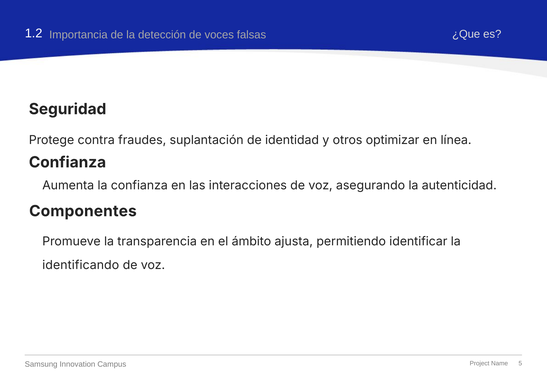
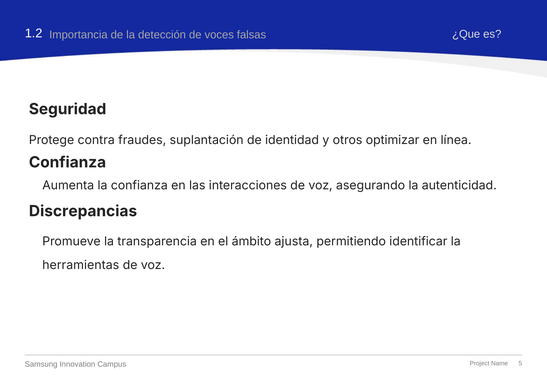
Componentes: Componentes -> Discrepancias (83, 211)
identificando: identificando -> herramientas (81, 265)
